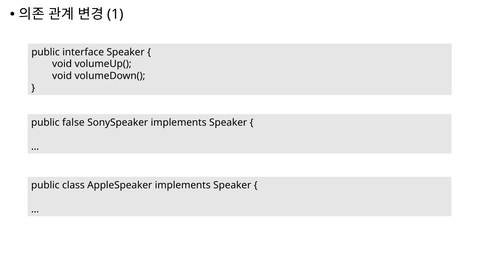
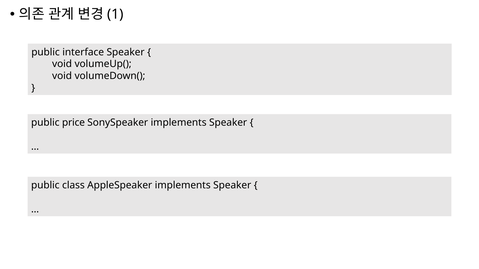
false: false -> price (73, 123)
